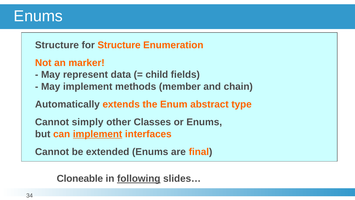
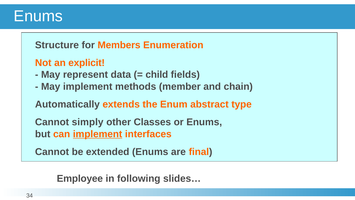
for Structure: Structure -> Members (119, 45)
marker: marker -> explicit (87, 63)
Cloneable: Cloneable -> Employee (80, 178)
following underline: present -> none (139, 178)
